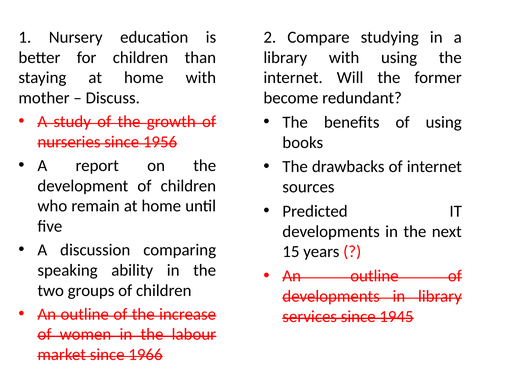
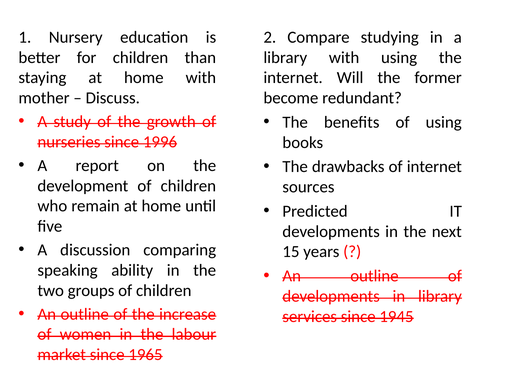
1956: 1956 -> 1996 (160, 142)
1966: 1966 -> 1965 (145, 354)
